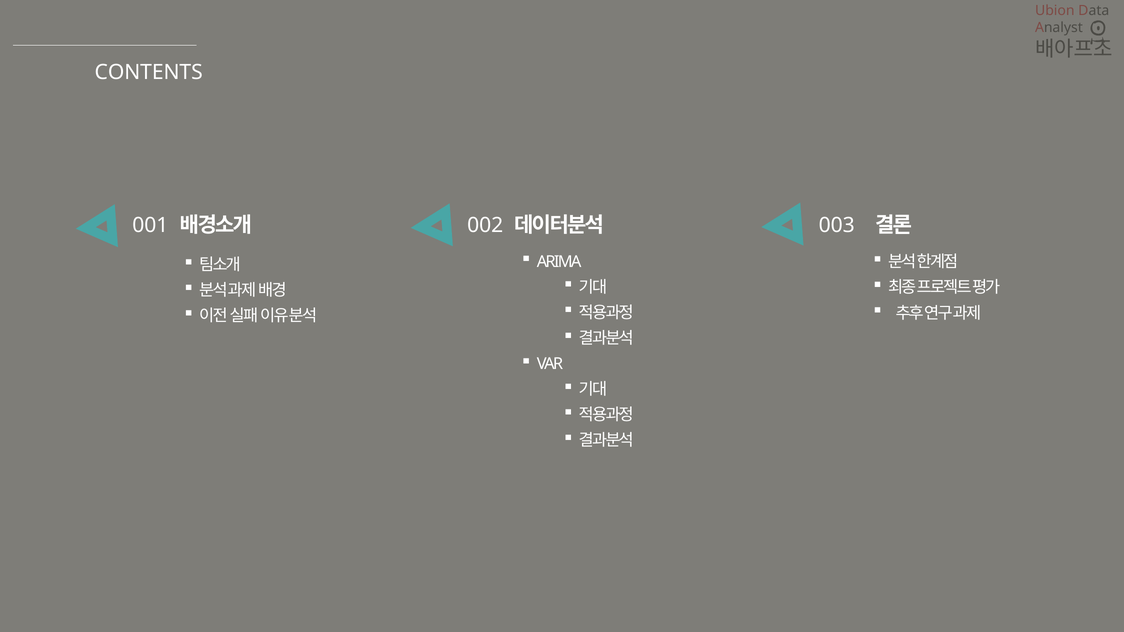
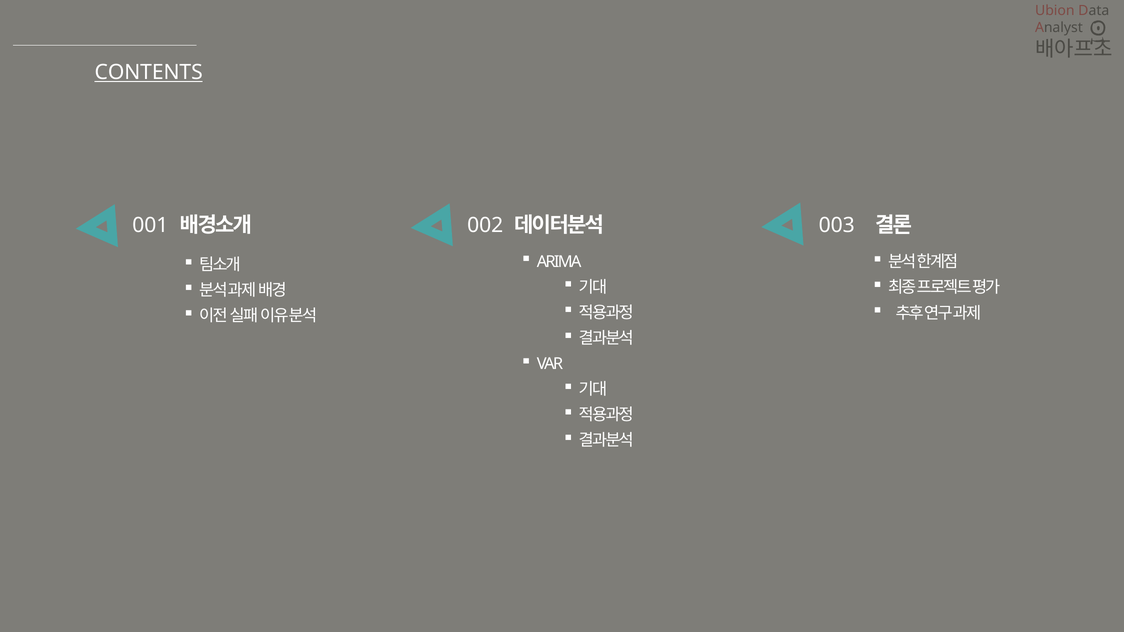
CONTENTS underline: none -> present (149, 72)
